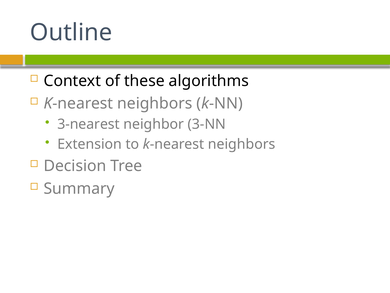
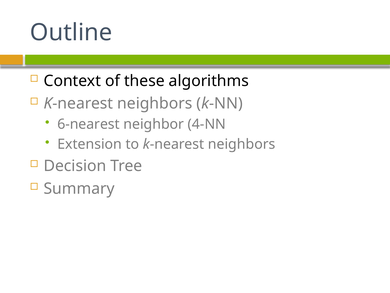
3-nearest: 3-nearest -> 6-nearest (89, 124)
3-NN: 3-NN -> 4-NN (207, 124)
